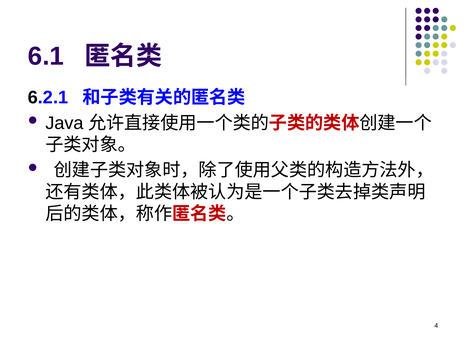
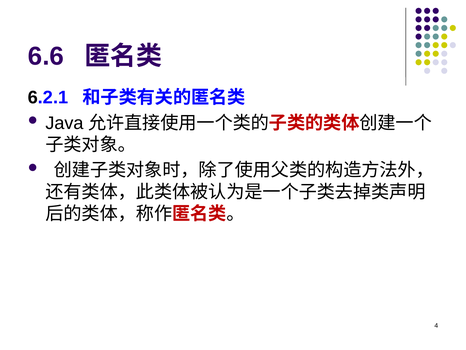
6.1: 6.1 -> 6.6 (46, 56)
